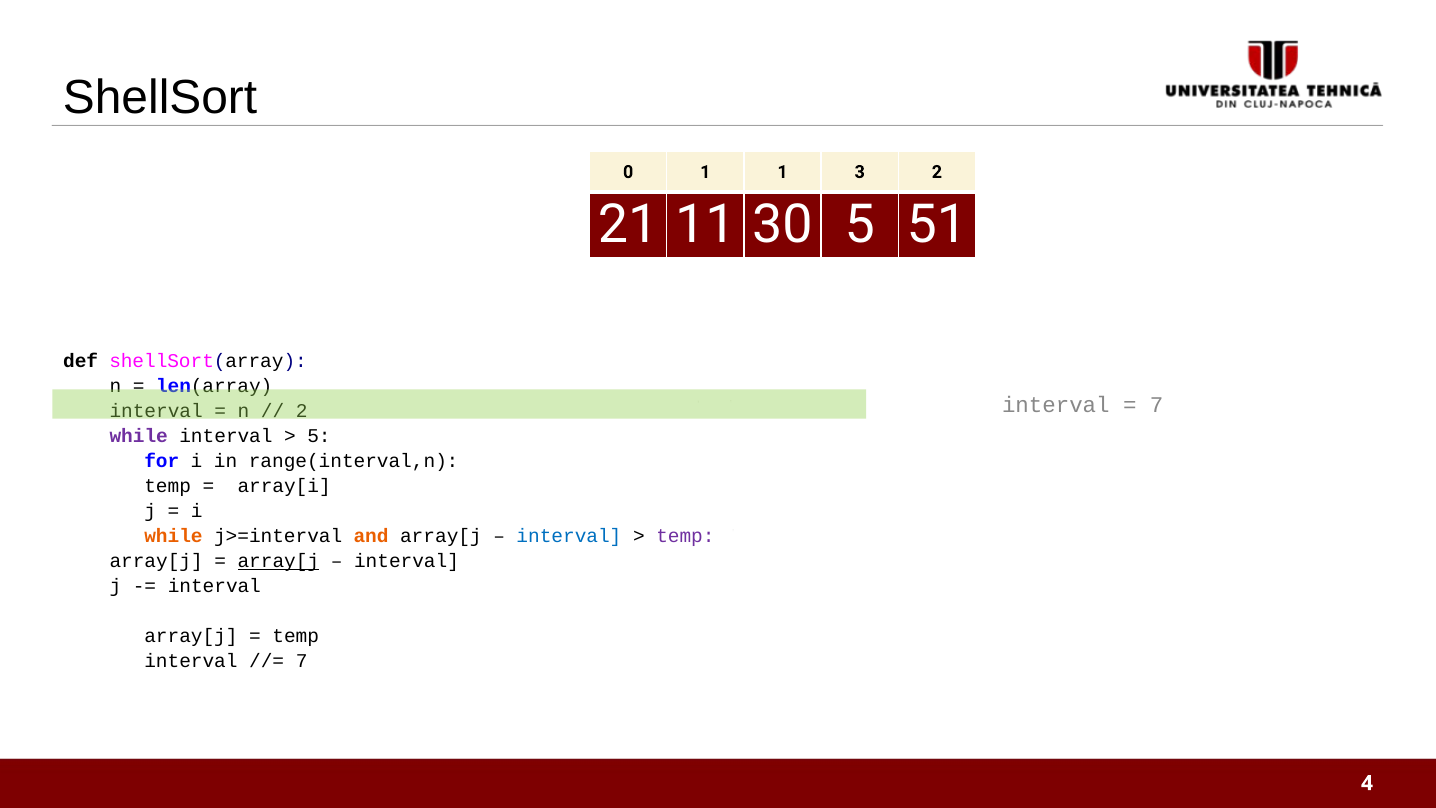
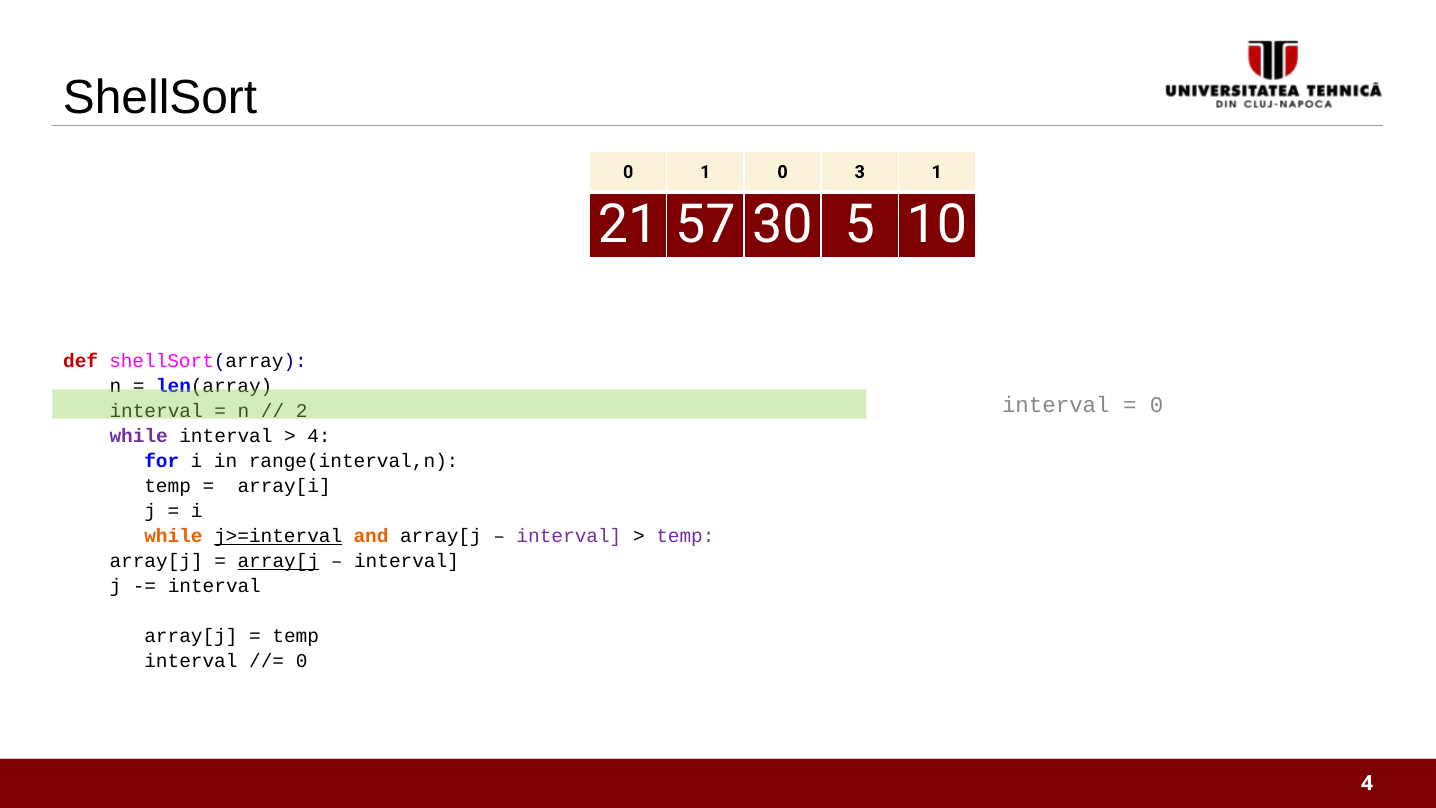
1 1: 1 -> 0 (783, 172)
3 2: 2 -> 1 (937, 172)
11: 11 -> 57 (705, 225)
51: 51 -> 10 (937, 225)
def colour: black -> red (81, 361)
7: 7 -> 0 (1157, 405)
5: 5 -> 4 (319, 436)
j>=interval underline: none -> present (278, 536)
interval colour: blue -> purple (569, 536)
7: 7 -> 0 (302, 661)
